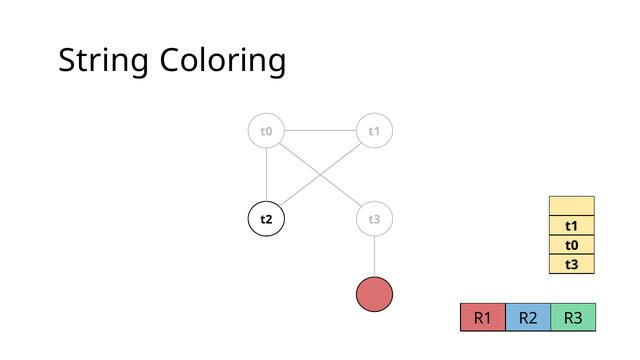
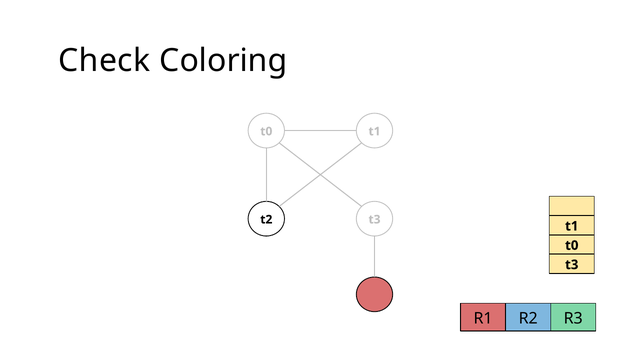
String: String -> Check (104, 60)
